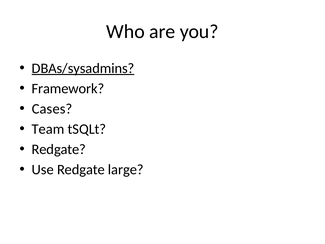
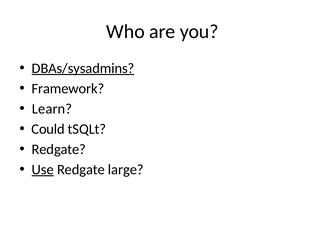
Cases: Cases -> Learn (52, 109)
Team: Team -> Could (48, 129)
Use underline: none -> present (43, 169)
